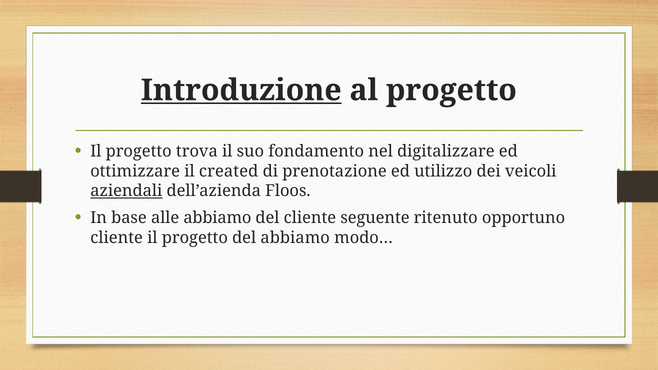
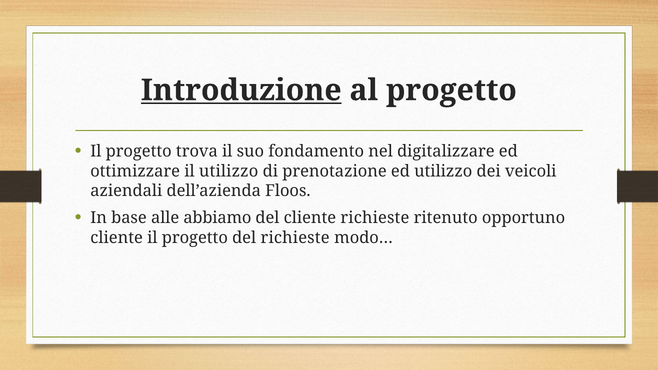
il created: created -> utilizzo (229, 171)
aziendali underline: present -> none (126, 191)
cliente seguente: seguente -> richieste (375, 218)
del abbiamo: abbiamo -> richieste (295, 238)
